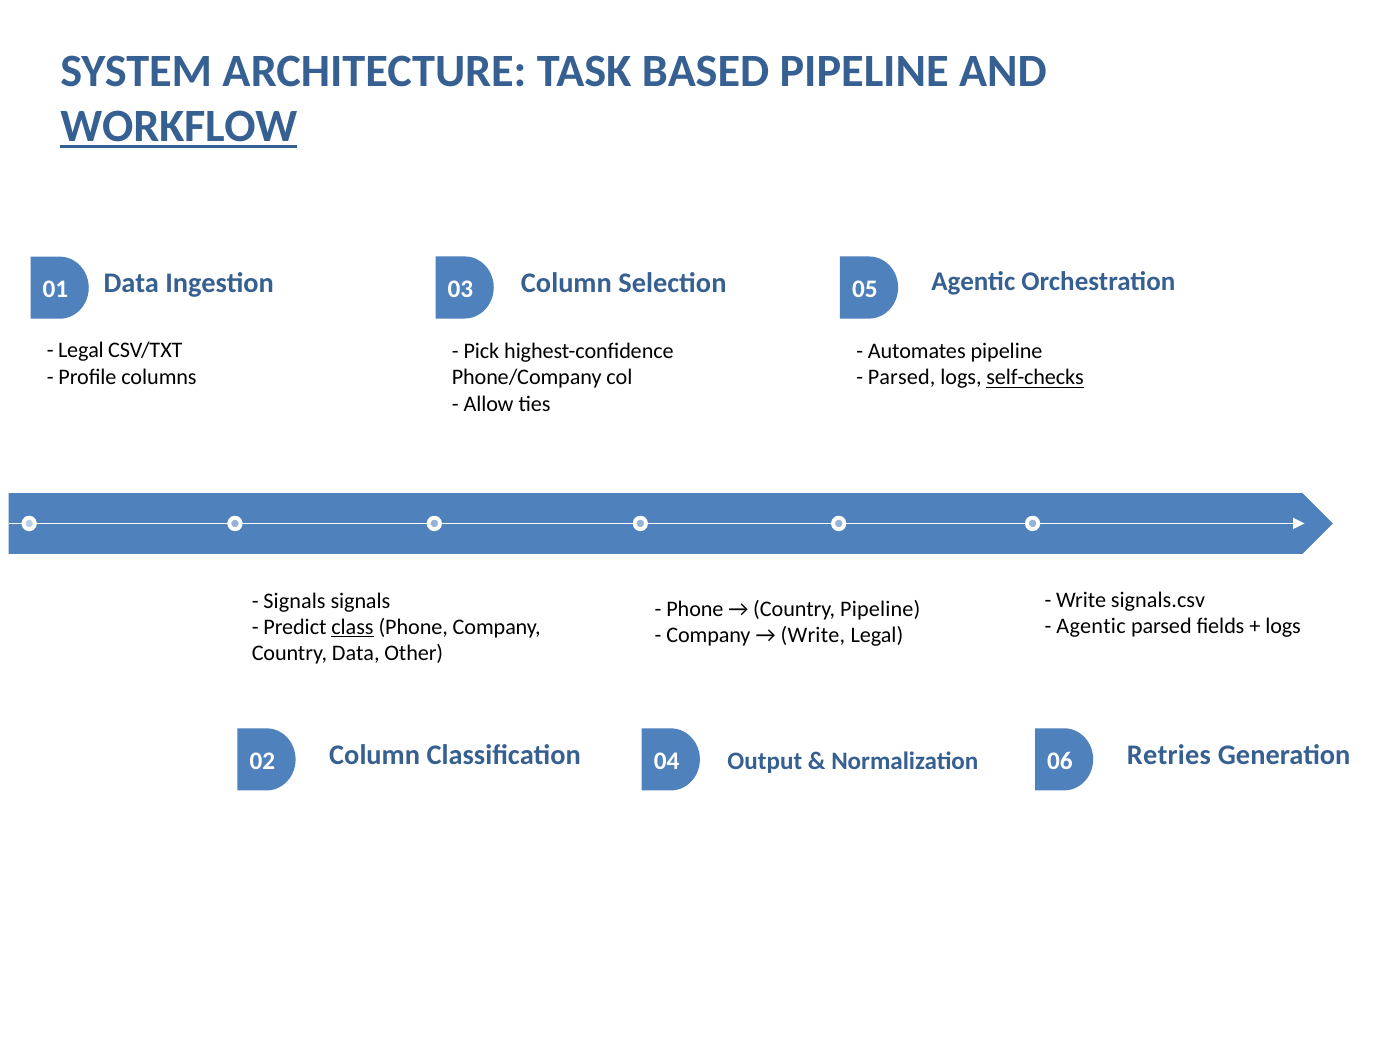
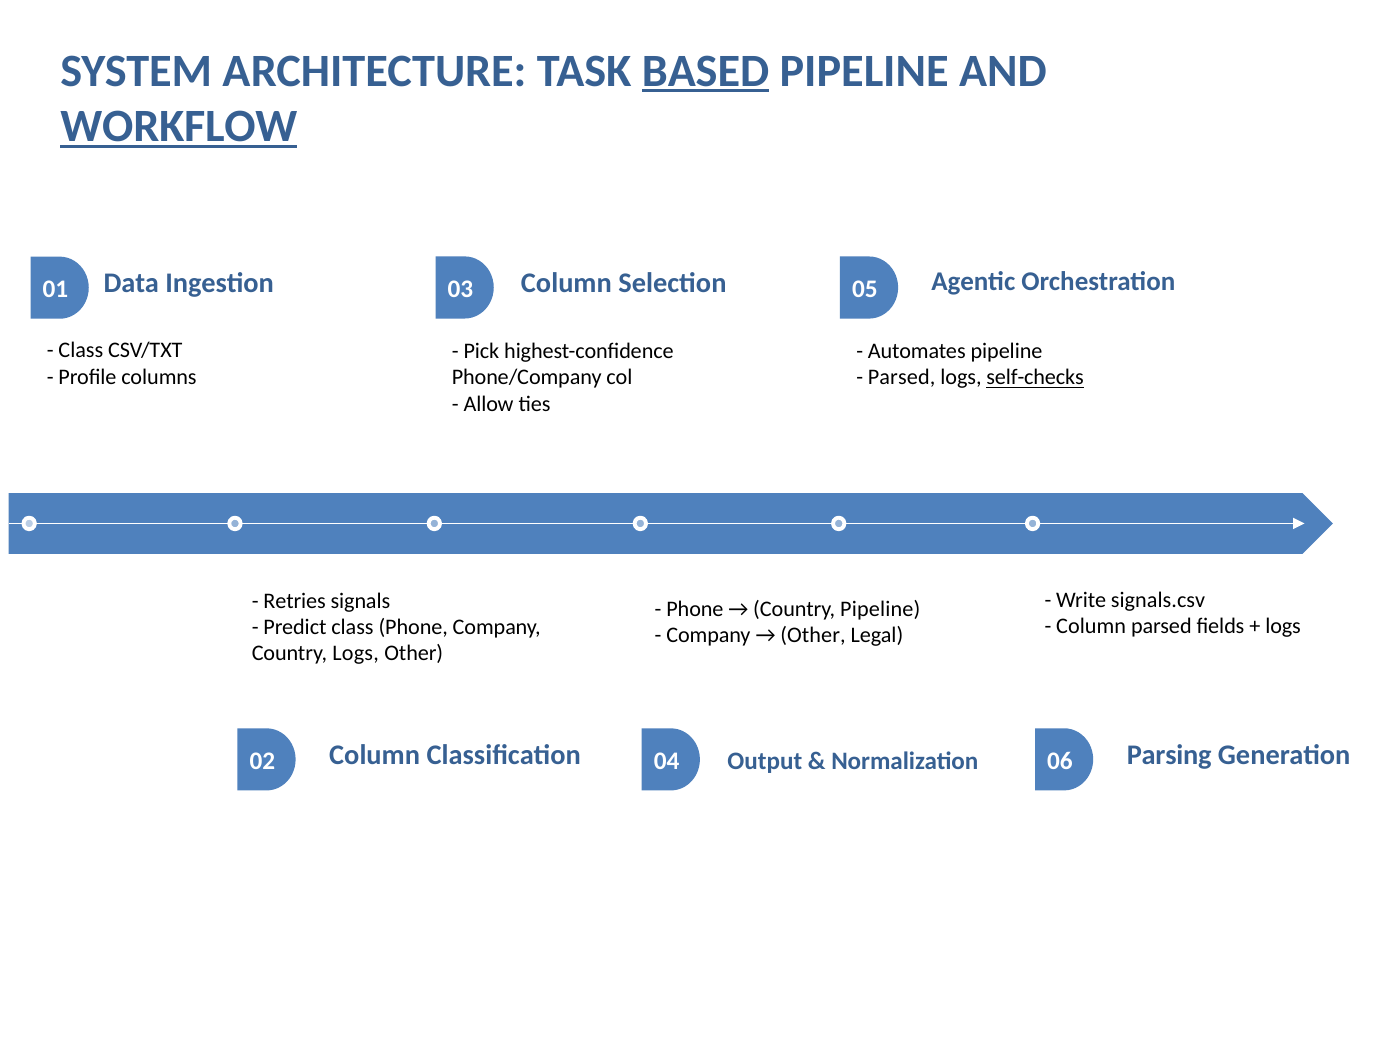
BASED underline: none -> present (706, 71)
Legal: Legal -> Class (81, 351)
Signals: Signals -> Retries (295, 601)
Agentic: Agentic -> Column (1091, 627)
class underline: present -> none (352, 628)
Write: Write -> Other (813, 636)
Country Data: Data -> Logs (356, 654)
Retries: Retries -> Parsing (1169, 755)
